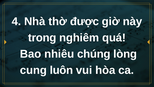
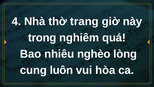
được: được -> trang (84, 21)
chúng: chúng -> nghèo (94, 54)
